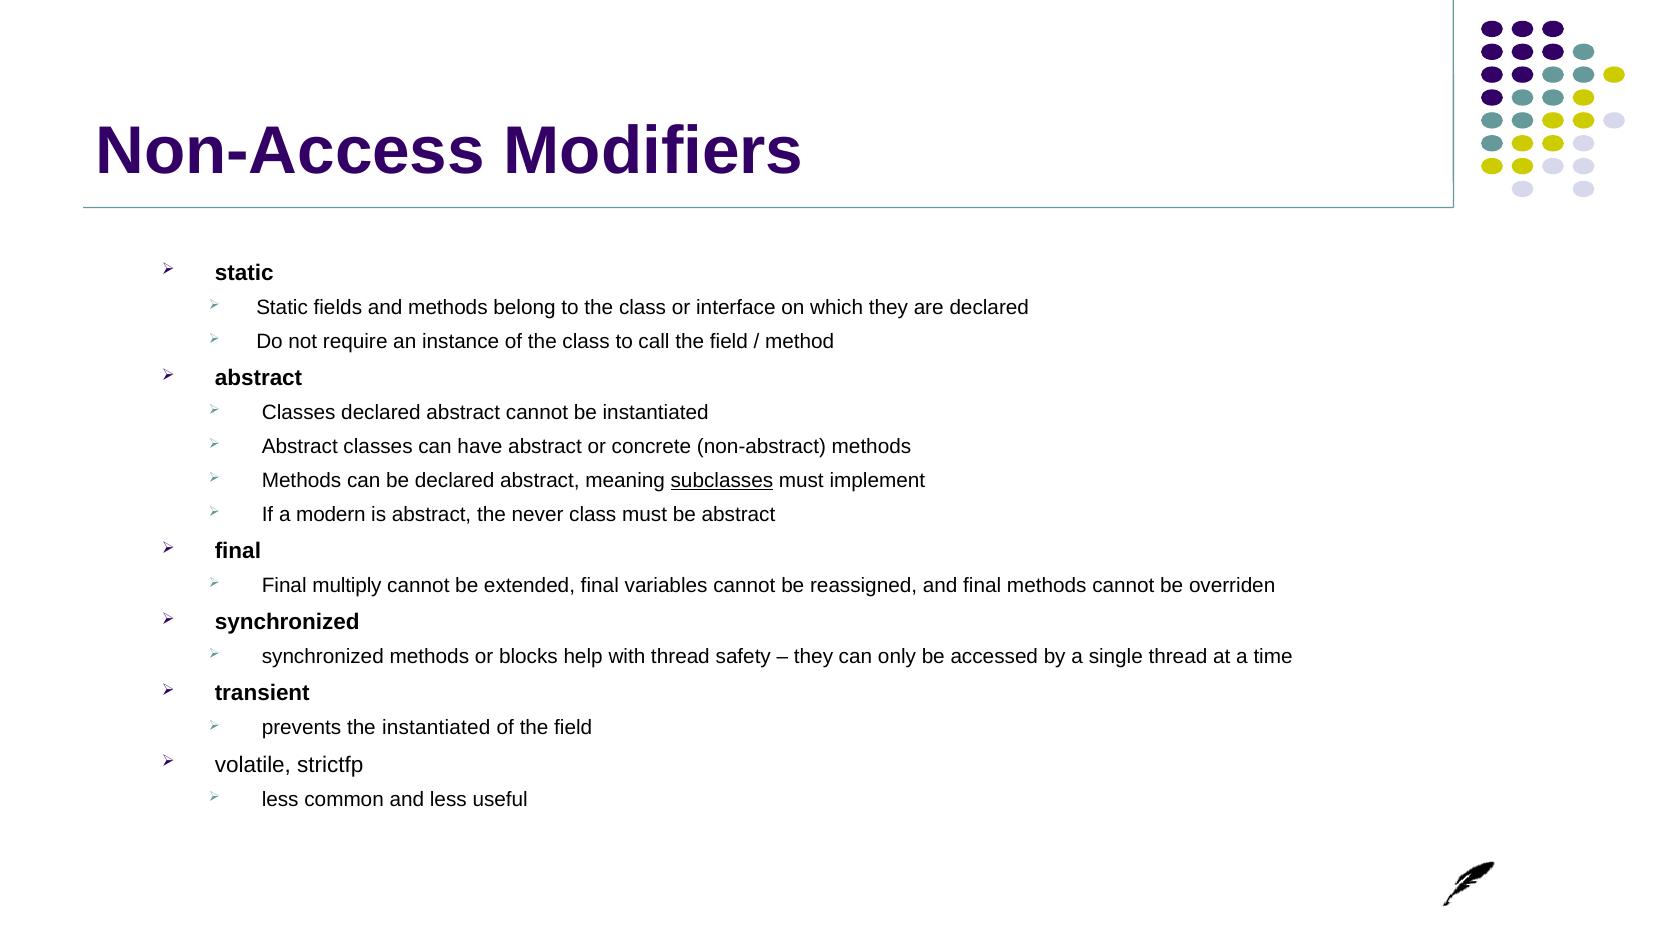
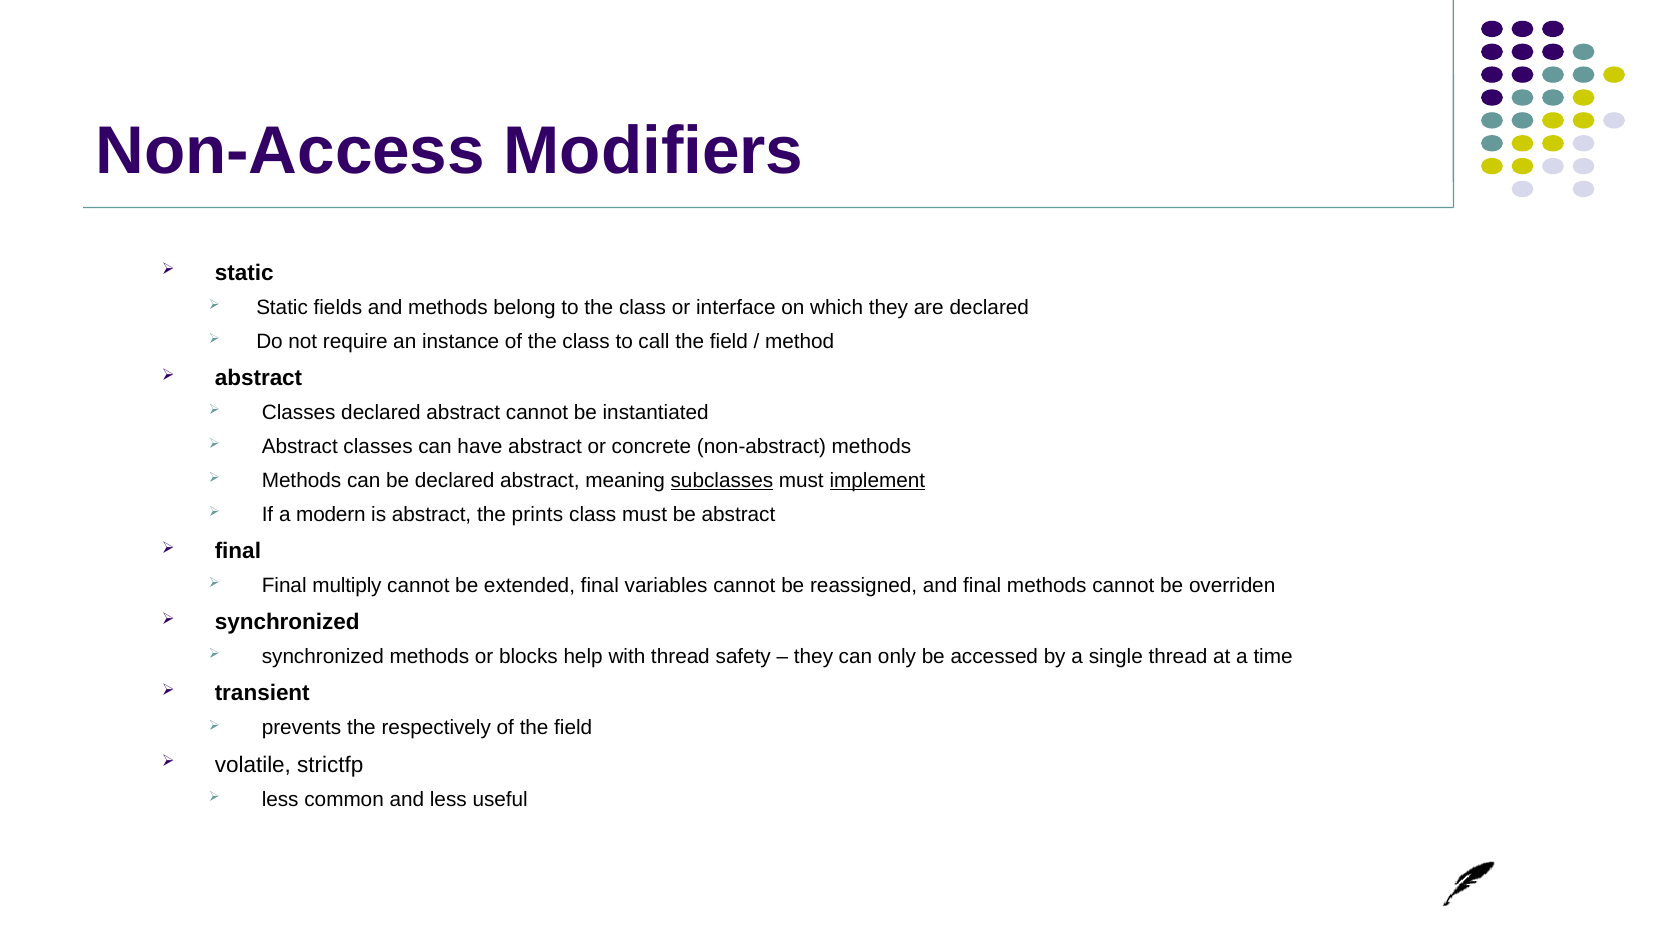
implement underline: none -> present (877, 481)
never: never -> prints (537, 514)
the instantiated: instantiated -> respectively (436, 728)
